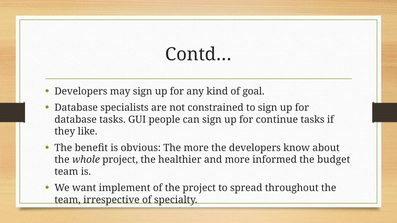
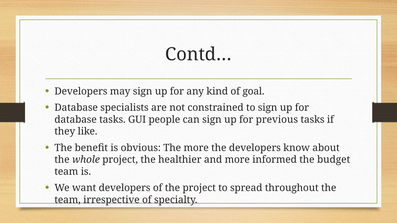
continue: continue -> previous (277, 120)
want implement: implement -> developers (125, 188)
